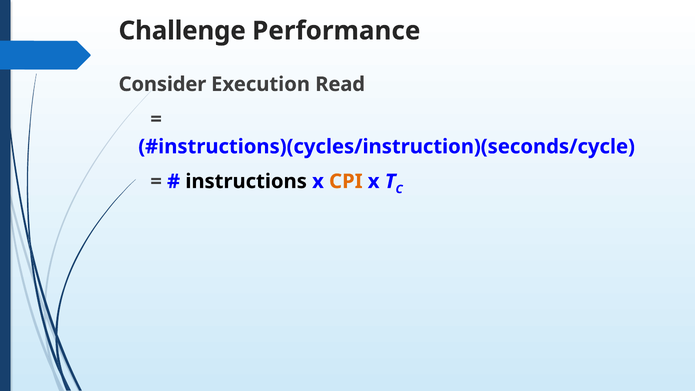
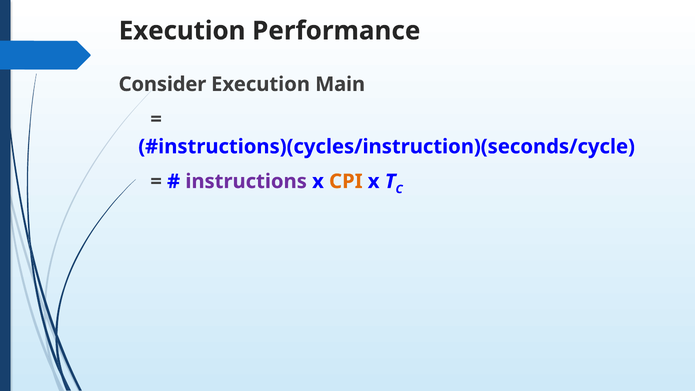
Challenge: Challenge -> Execution (182, 31)
Read: Read -> Main (340, 84)
instructions colour: black -> purple (246, 181)
